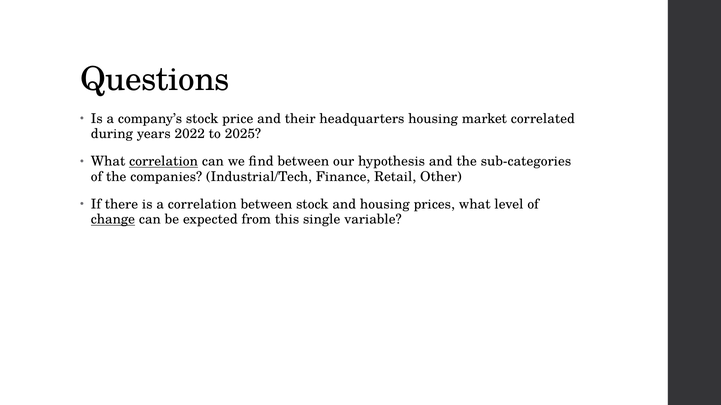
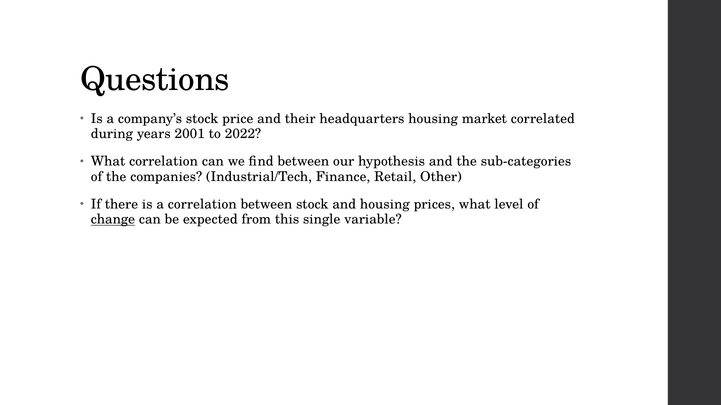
2022: 2022 -> 2001 (190, 134)
2025: 2025 -> 2022 (243, 134)
correlation underline: present -> none (164, 162)
